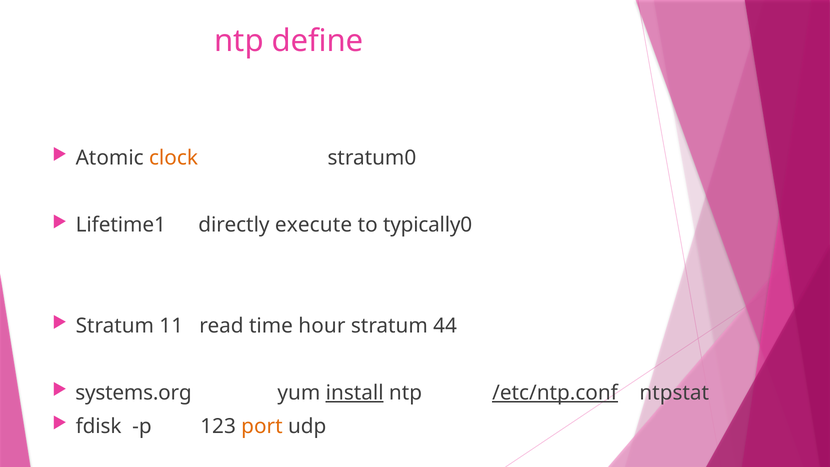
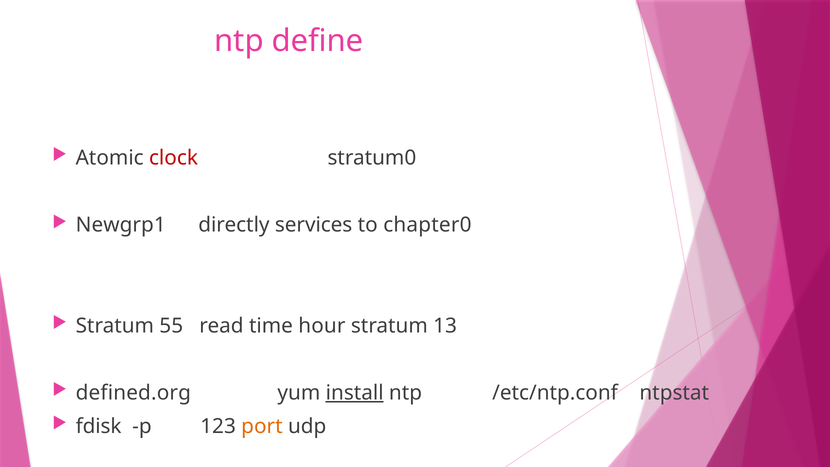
clock colour: orange -> red (173, 158)
Lifetime1: Lifetime1 -> Newgrp1 (121, 225)
execute: execute -> services (314, 225)
typically0: typically0 -> chapter0 (427, 225)
11: 11 -> 55 (171, 326)
44: 44 -> 13 (445, 326)
systems.org: systems.org -> defined.org (133, 393)
/etc/ntp.conf underline: present -> none (555, 393)
